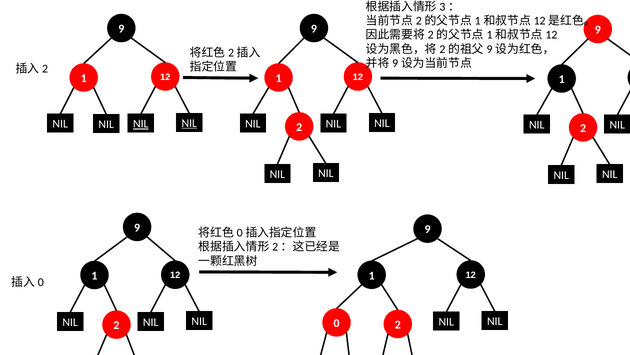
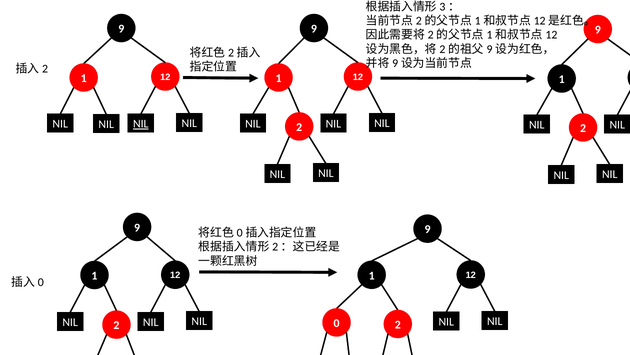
NIL underline: present -> none (189, 123)
